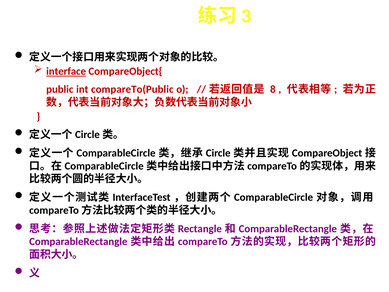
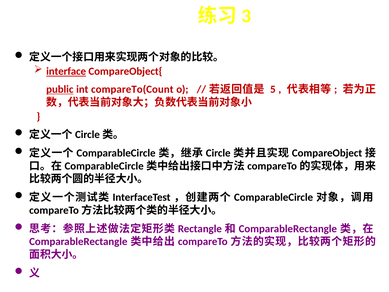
public underline: none -> present (60, 89)
compareTo(Public: compareTo(Public -> compareTo(Count (132, 89)
8: 8 -> 5 (273, 89)
